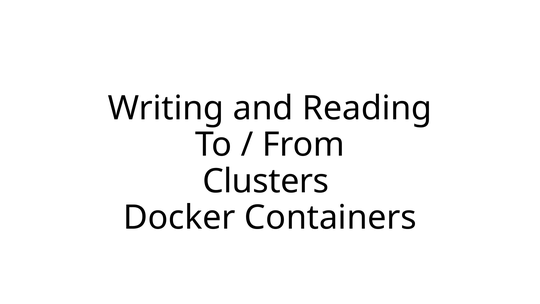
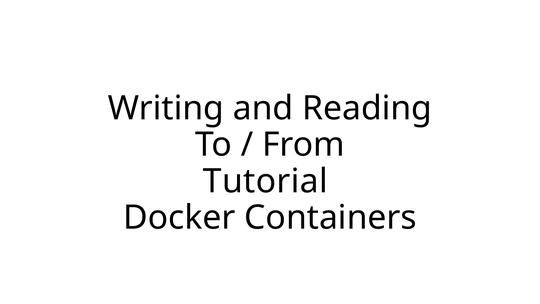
Clusters: Clusters -> Tutorial (265, 181)
